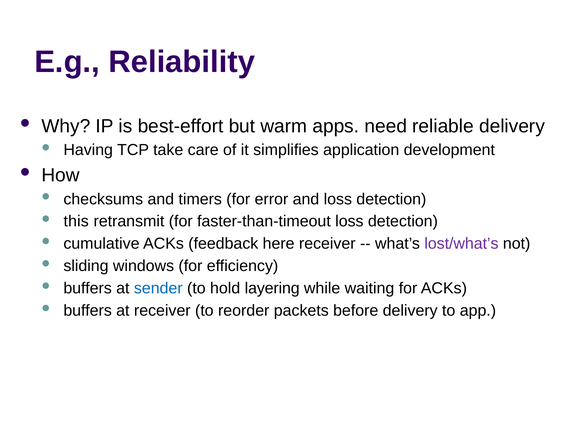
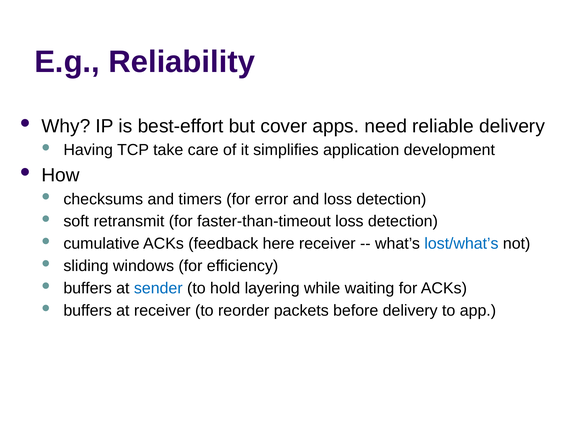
warm: warm -> cover (284, 126)
this: this -> soft (76, 221)
lost/what’s colour: purple -> blue (461, 244)
